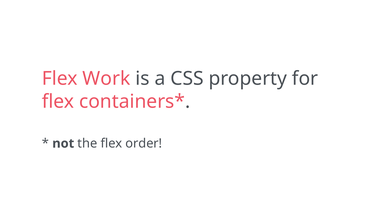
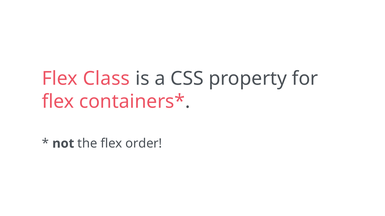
Work: Work -> Class (106, 79)
